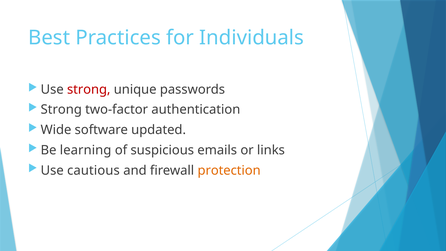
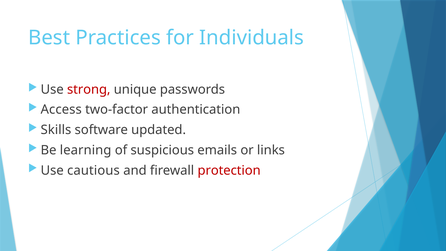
Strong: Strong -> Access (61, 110)
Wide: Wide -> Skills (56, 130)
protection colour: orange -> red (229, 170)
